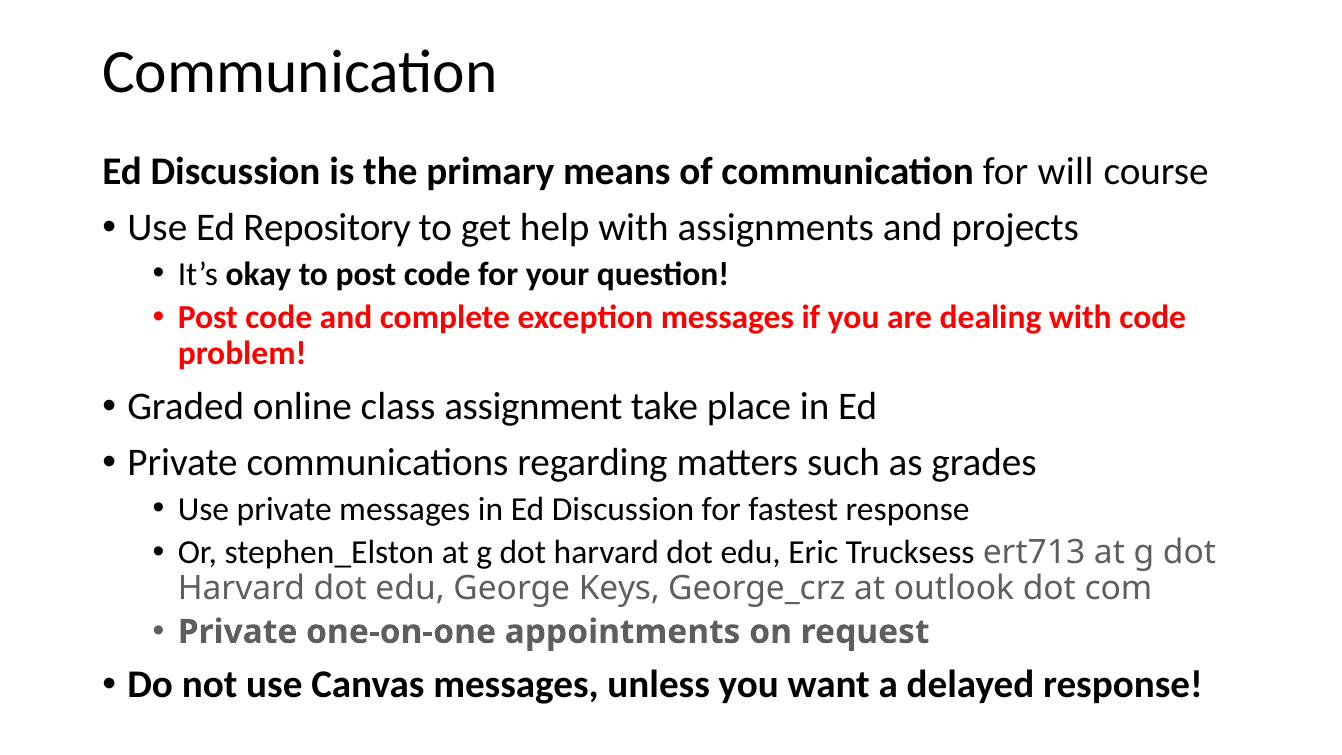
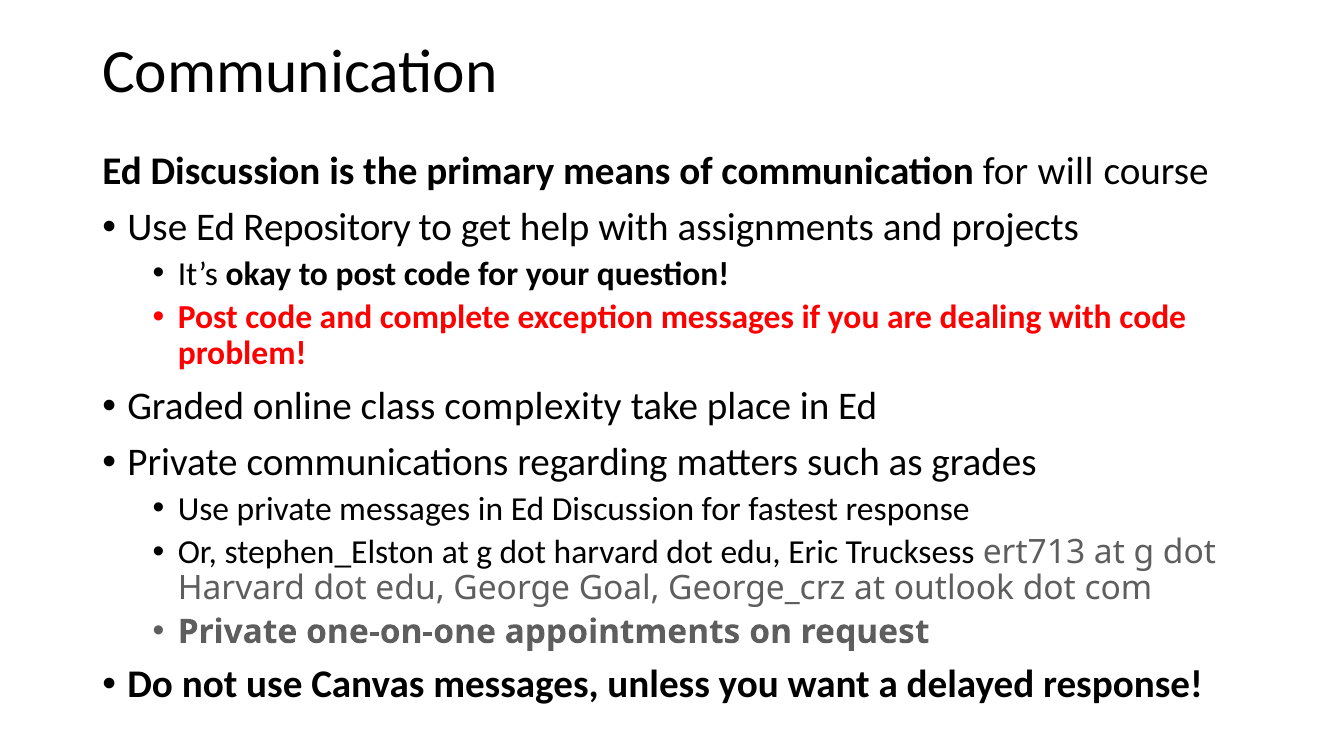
assignment: assignment -> complexity (533, 407)
Keys: Keys -> Goal (619, 589)
